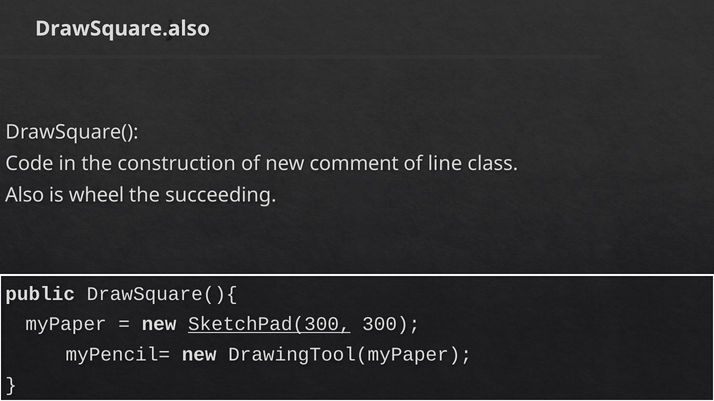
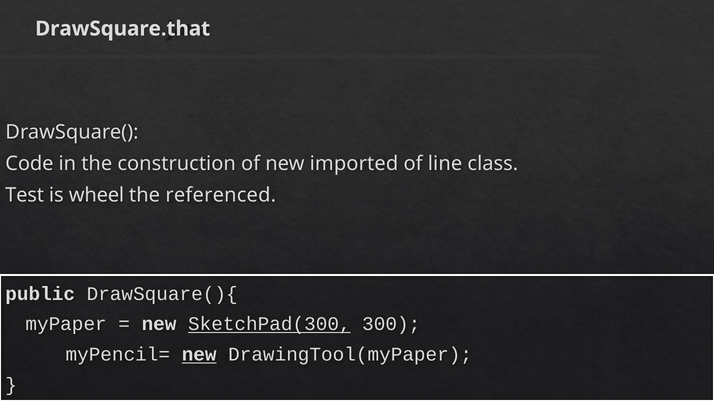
DrawSquare.also: DrawSquare.also -> DrawSquare.that (123, 29)
comment: comment -> imported (354, 164)
Also: Also -> Test (25, 196)
succeeding: succeeding -> referenced (221, 196)
new underline: none -> present (199, 355)
